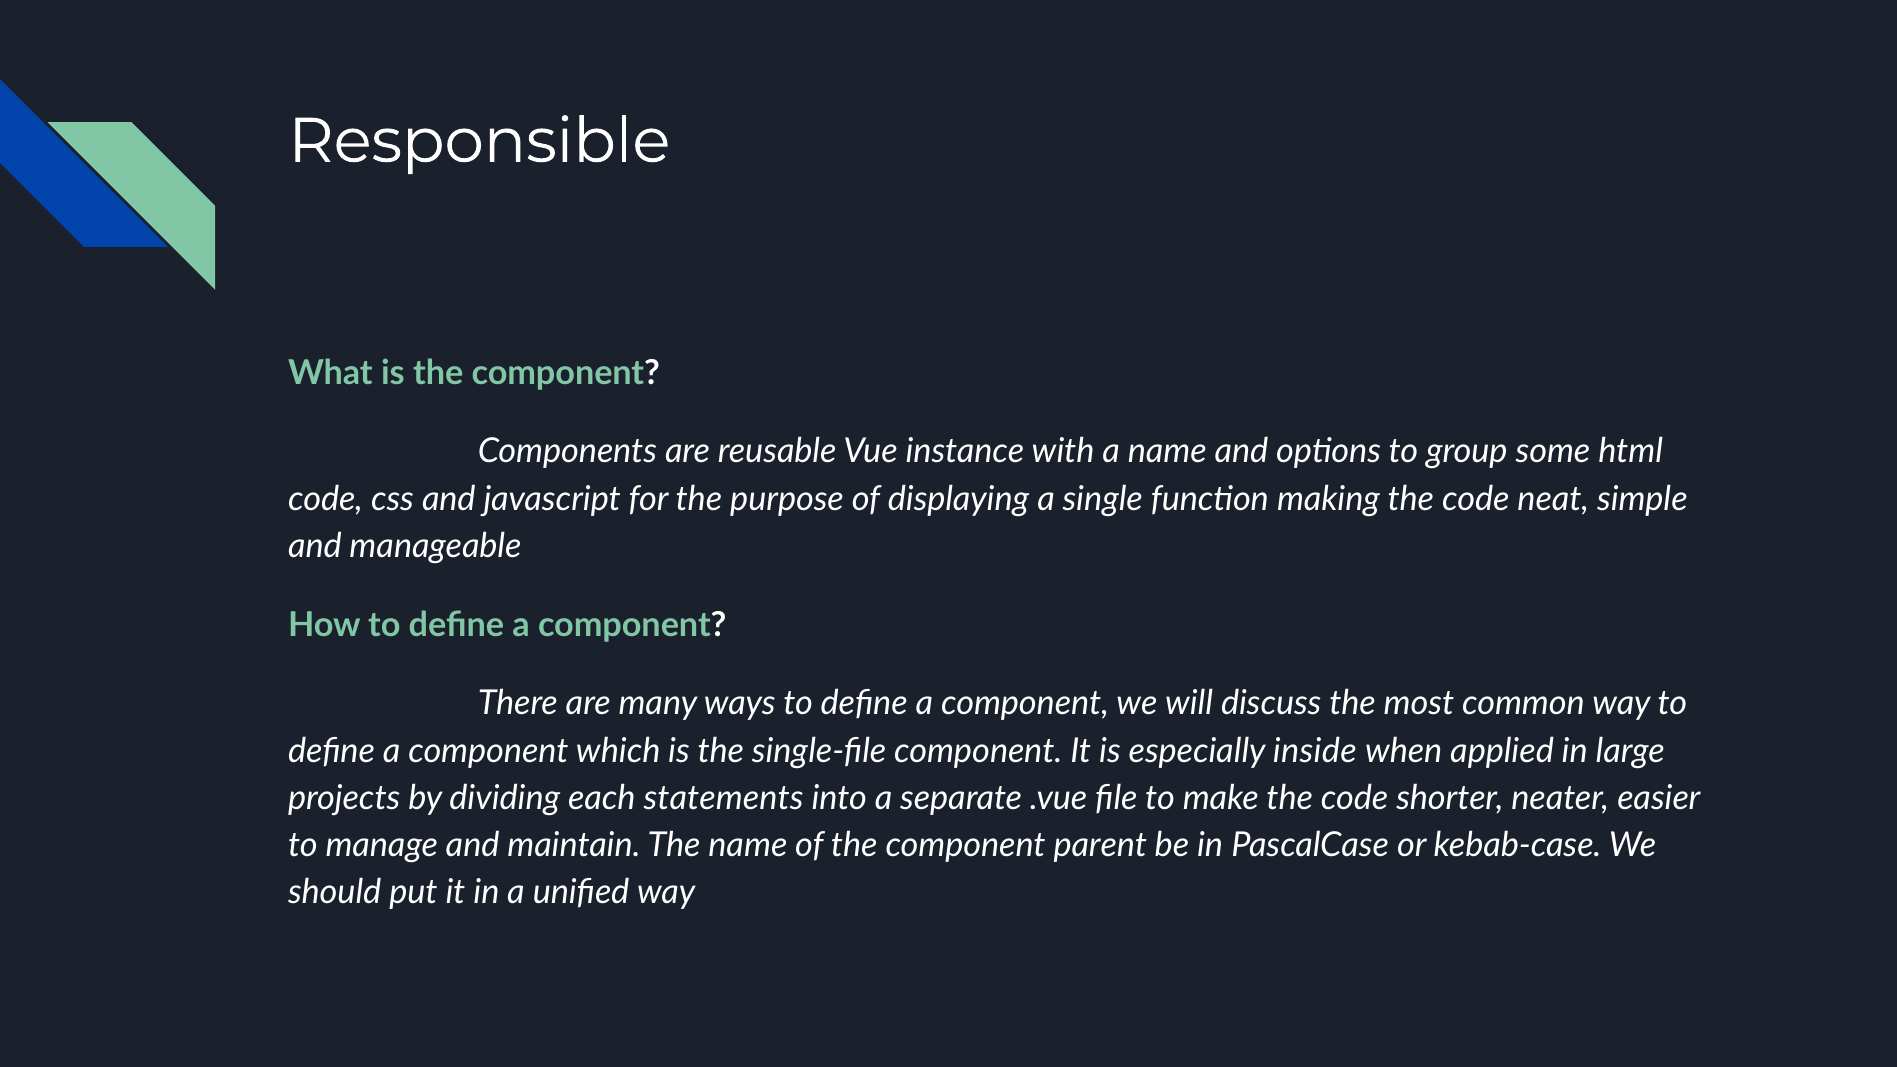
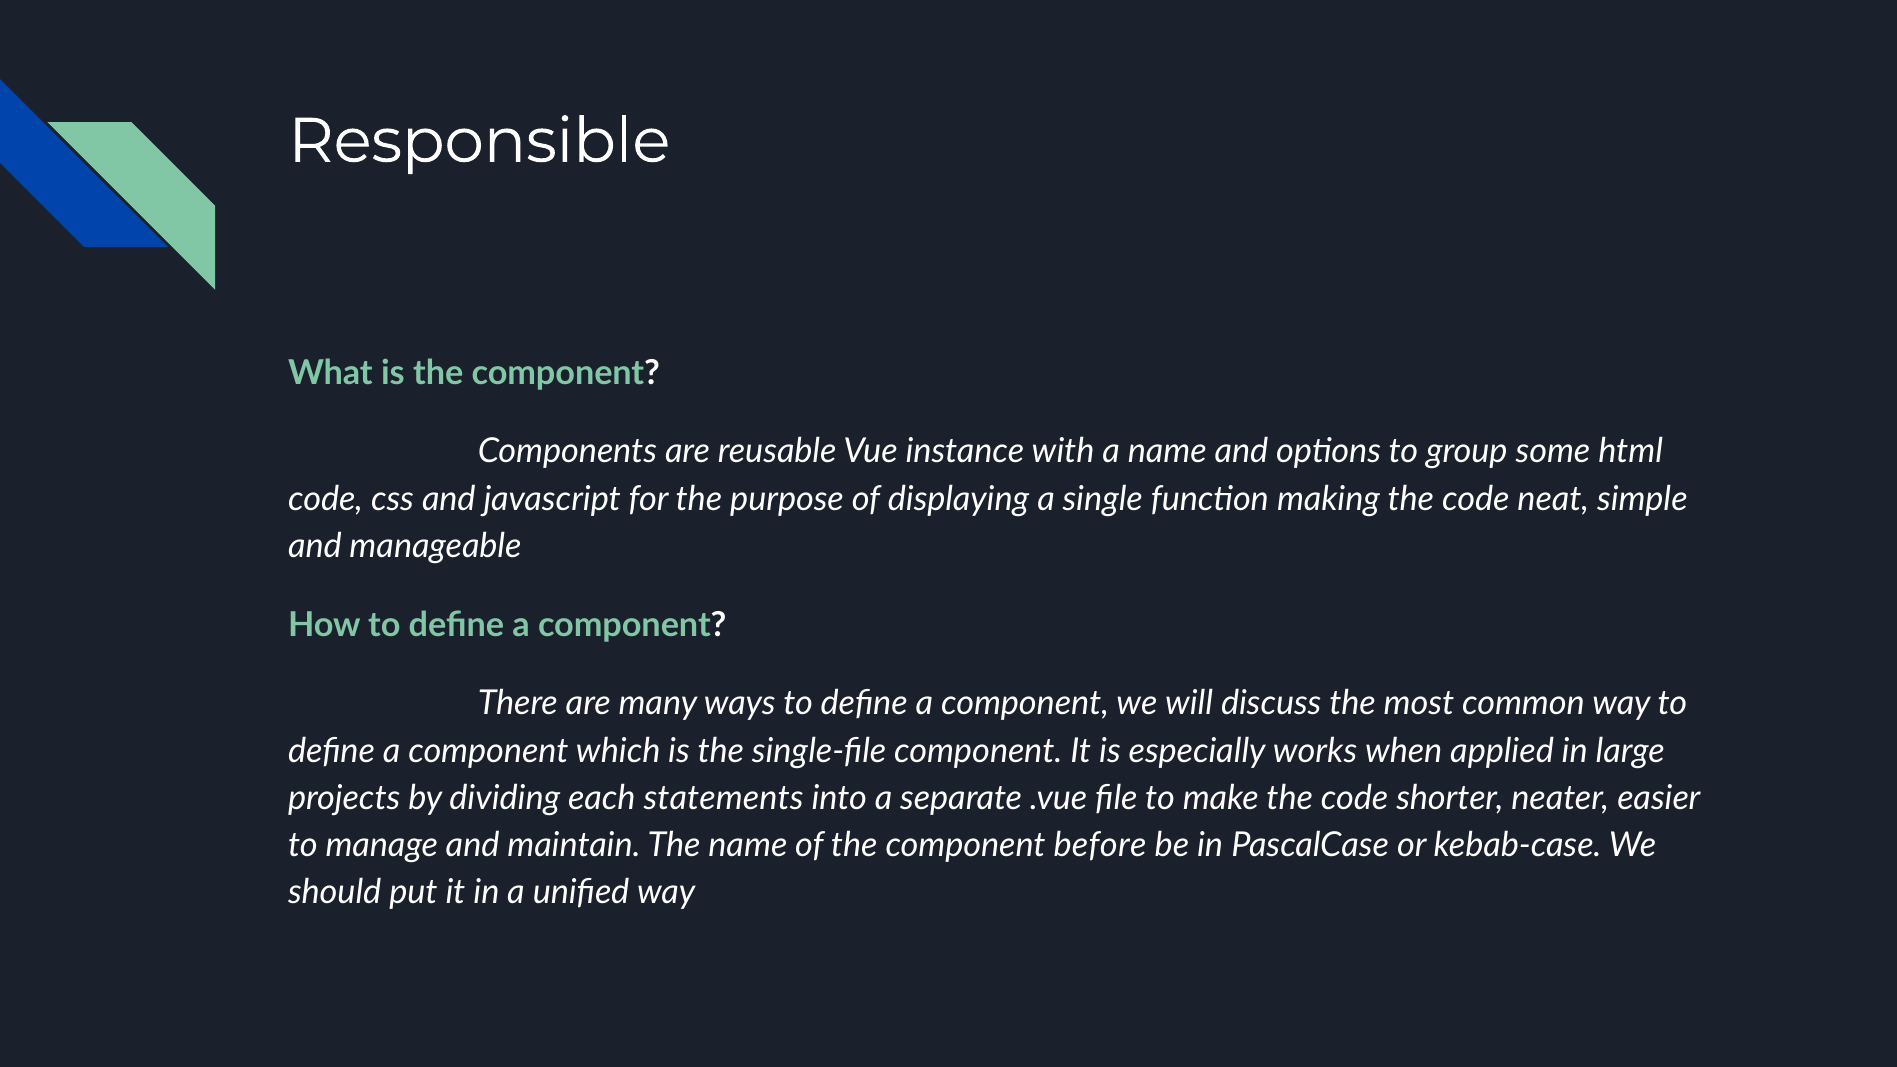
inside: inside -> works (1315, 751)
parent: parent -> before (1100, 845)
